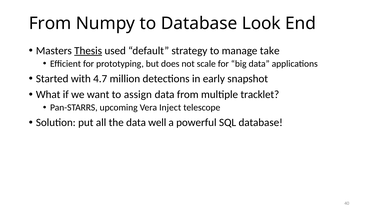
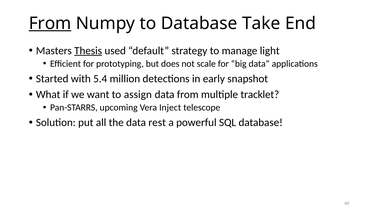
From underline: none -> present (50, 23)
Look: Look -> Take (261, 23)
take: take -> light (270, 51)
4.7: 4.7 -> 5.4 (100, 79)
well: well -> rest (157, 122)
